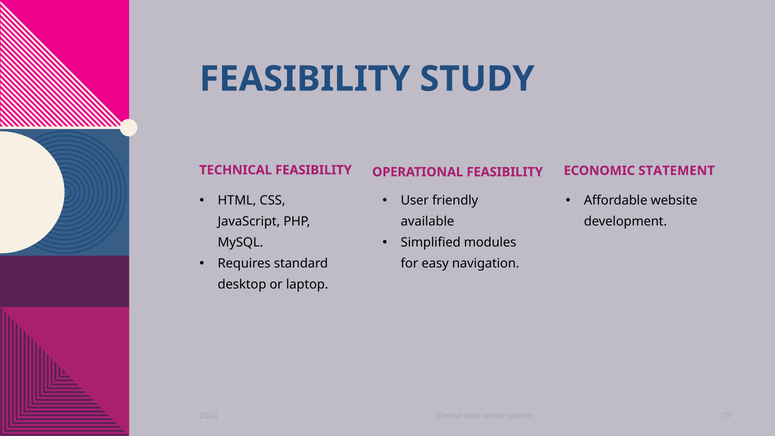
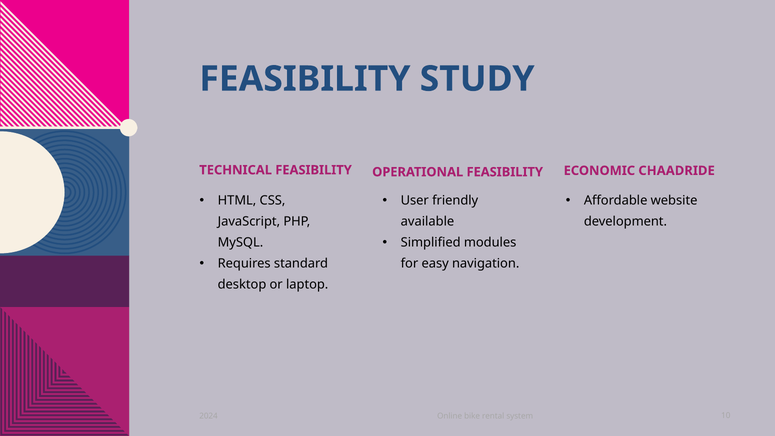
STATEMENT: STATEMENT -> CHAADRIDE (677, 171)
